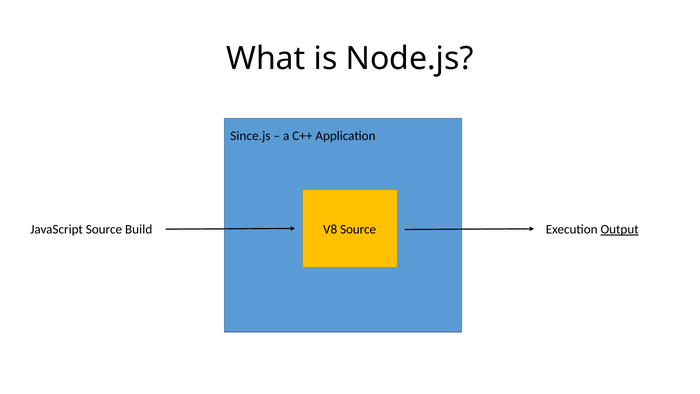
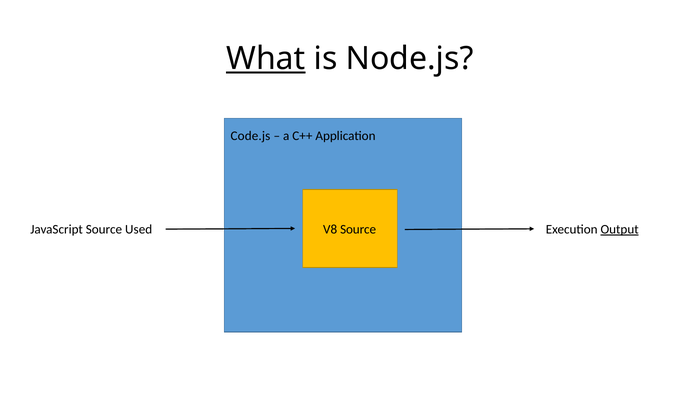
What underline: none -> present (266, 59)
Since.js: Since.js -> Code.js (250, 136)
Build: Build -> Used (139, 229)
